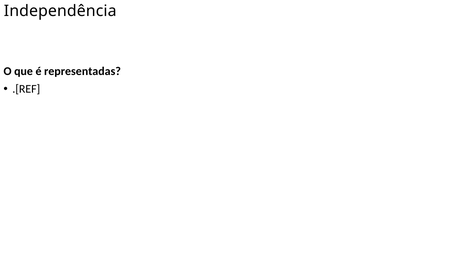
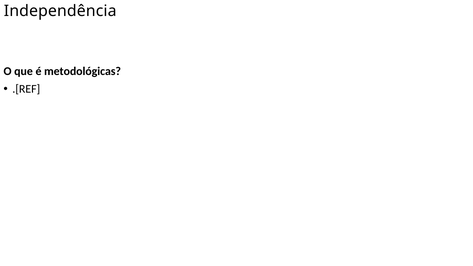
representadas: representadas -> metodológicas (83, 71)
